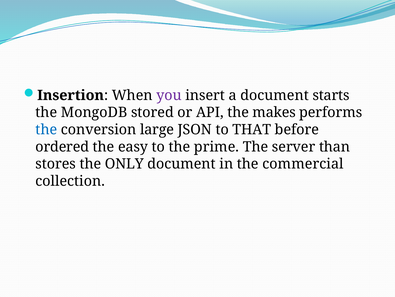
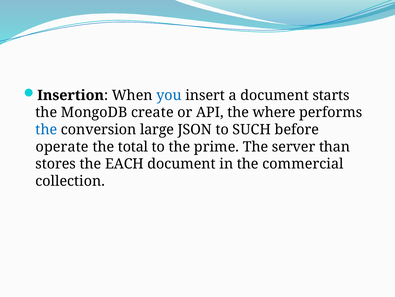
you colour: purple -> blue (169, 95)
stored: stored -> create (152, 112)
makes: makes -> where (274, 112)
THAT: THAT -> SUCH (252, 129)
ordered: ordered -> operate (62, 146)
easy: easy -> total (133, 146)
ONLY: ONLY -> EACH (124, 164)
